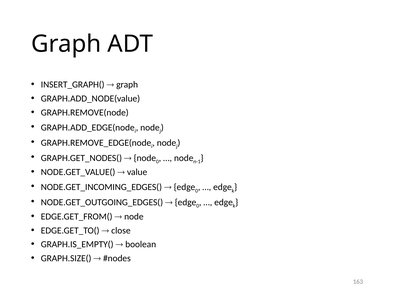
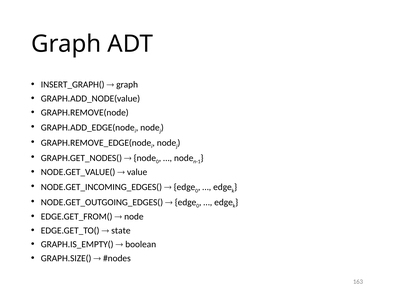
close: close -> state (121, 231)
